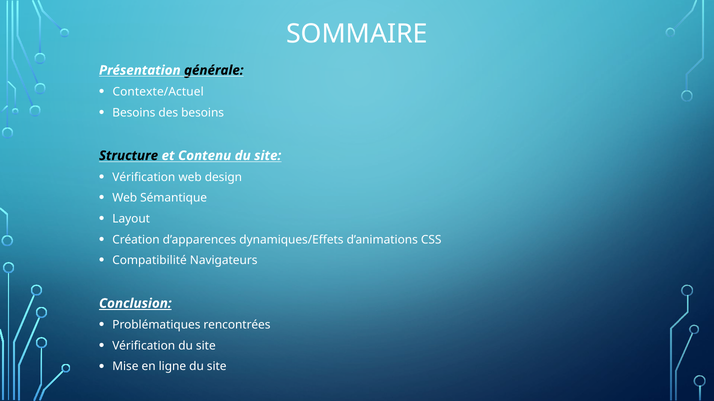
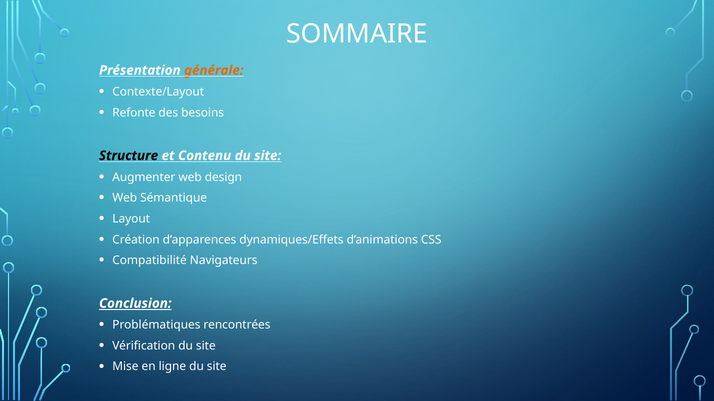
générale colour: black -> orange (214, 70)
Contexte/Actuel: Contexte/Actuel -> Contexte/Layout (158, 92)
Besoins: Besoins -> Refonte (134, 113)
Vérification: Vérification -> Augmenter (144, 178)
